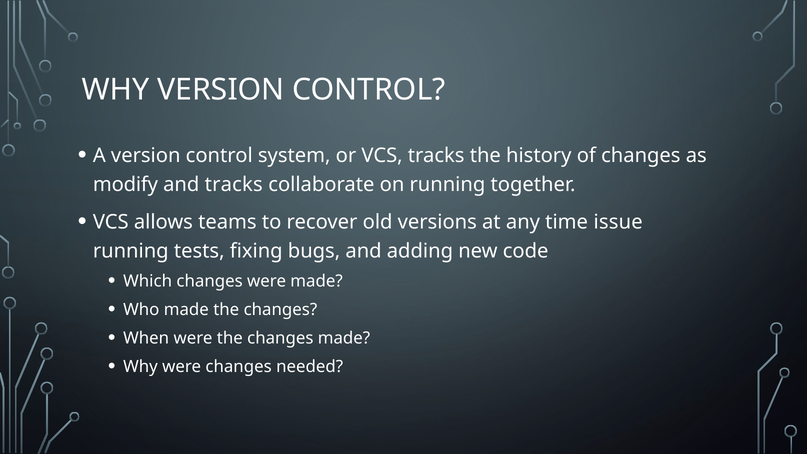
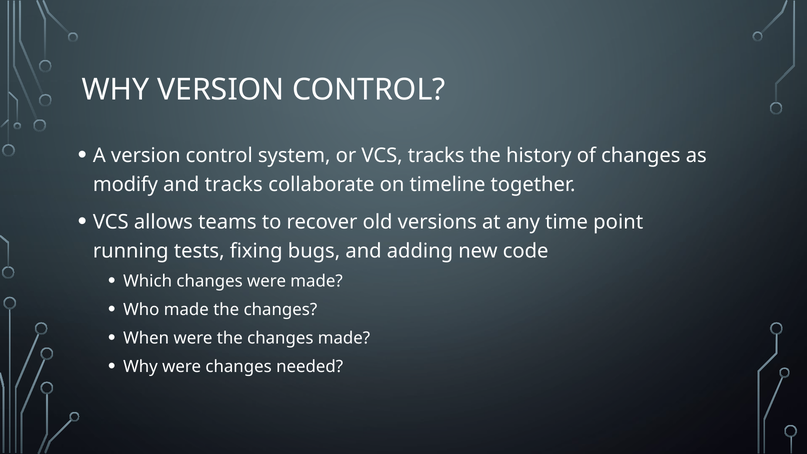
on running: running -> timeline (447, 185)
issue: issue -> point (618, 222)
